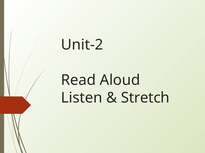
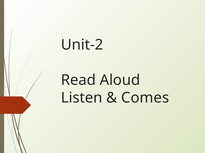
Stretch: Stretch -> Comes (145, 98)
